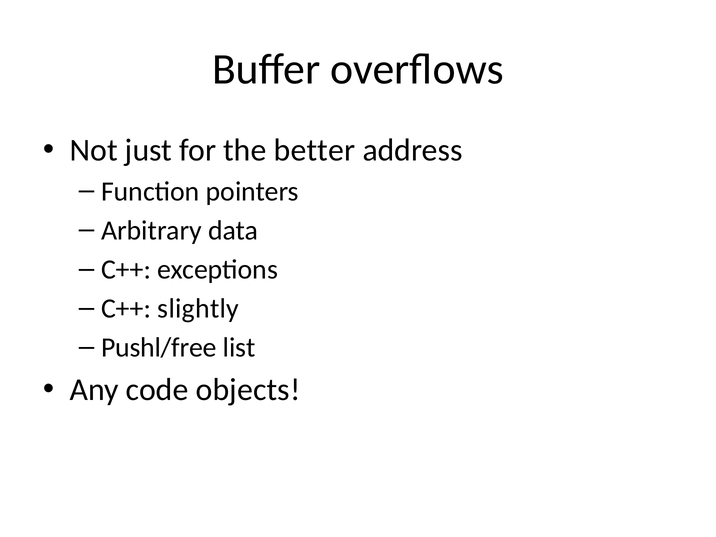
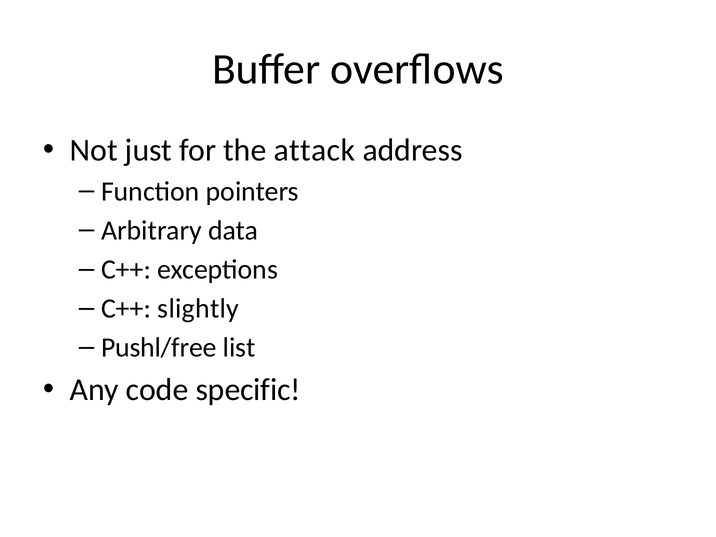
better: better -> attack (314, 150)
objects: objects -> specific (248, 390)
